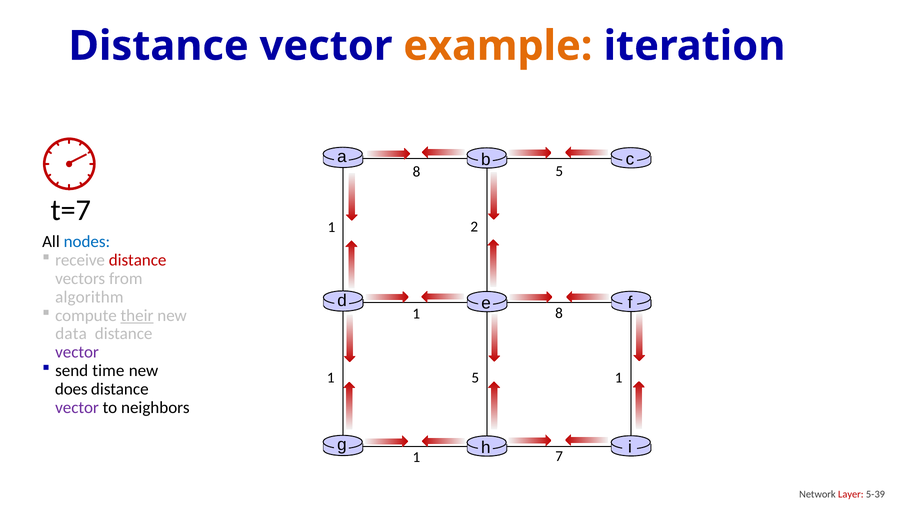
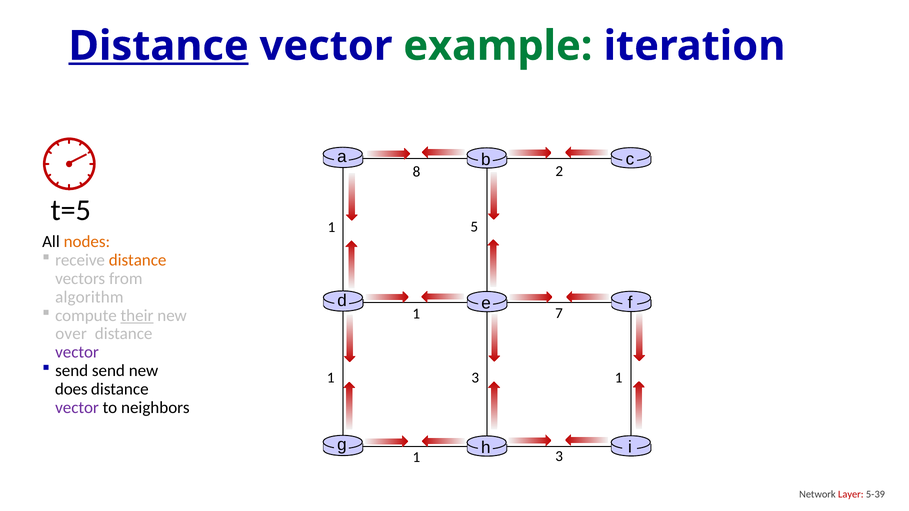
Distance underline: none -> present (159, 46)
example colour: orange -> green (498, 46)
8 5: 5 -> 2 (559, 171)
t=7: t=7 -> t=5 (71, 210)
2: 2 -> 5 (474, 227)
nodes colour: blue -> orange (87, 242)
distance colour: red -> orange (138, 260)
1 8: 8 -> 7 (559, 313)
data: data -> over (71, 334)
send time: time -> send (108, 371)
5: 5 -> 3 (475, 378)
7: 7 -> 3 (559, 457)
